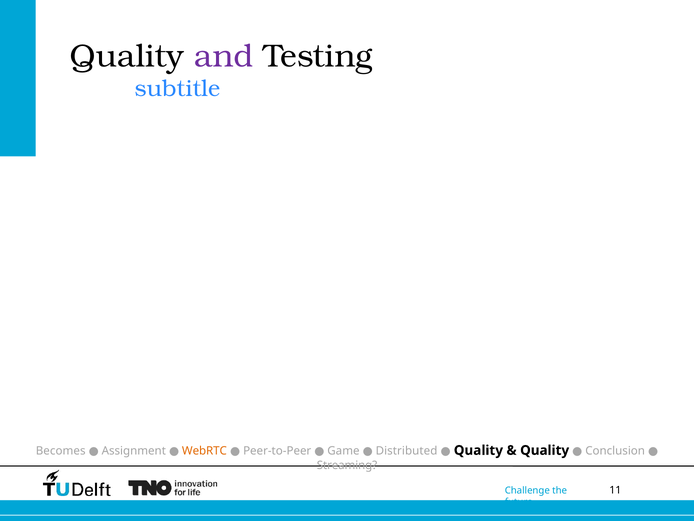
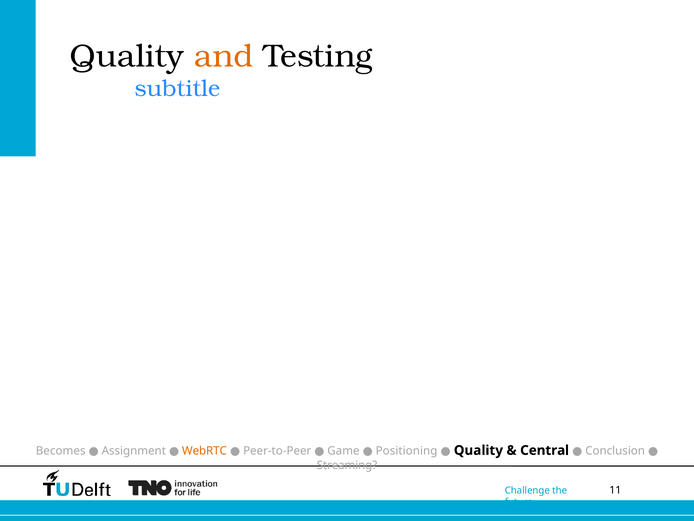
and colour: purple -> orange (224, 56)
Distributed: Distributed -> Positioning (407, 451)
Quality: Quality -> Central (545, 450)
